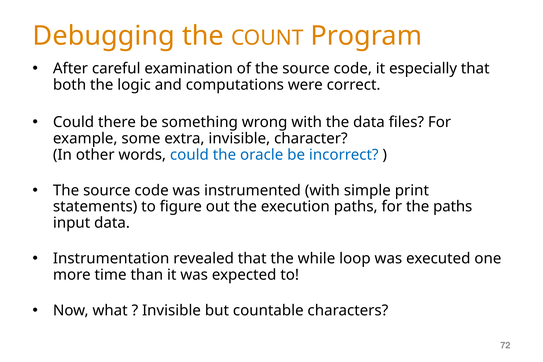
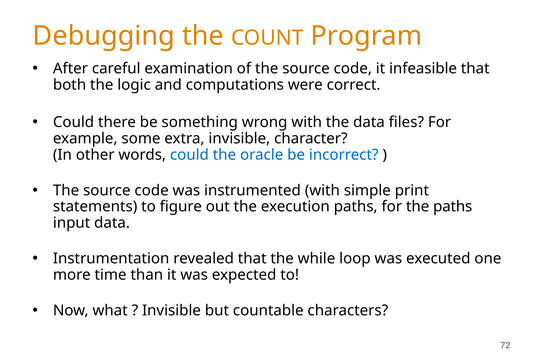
especially: especially -> infeasible (423, 68)
